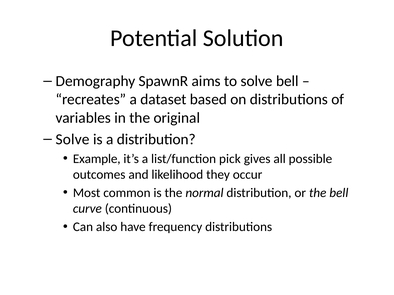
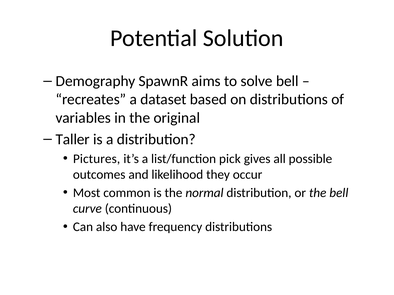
Solve: Solve -> Taller (73, 139)
Example: Example -> Pictures (97, 159)
